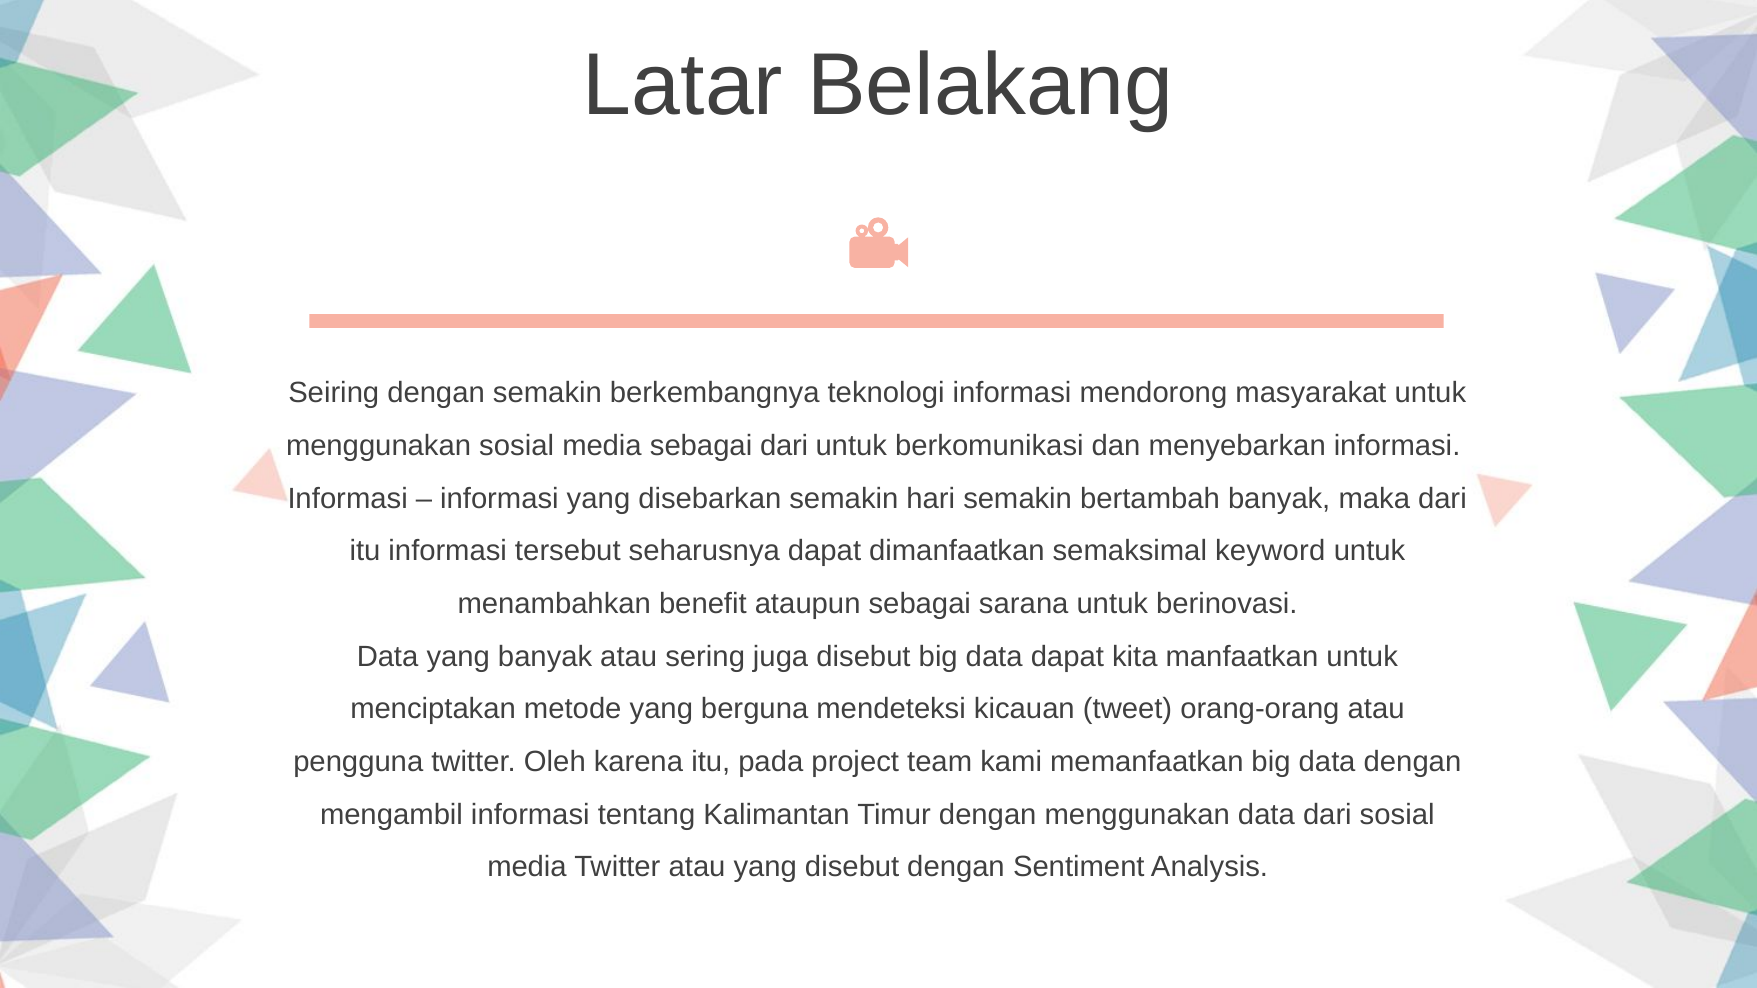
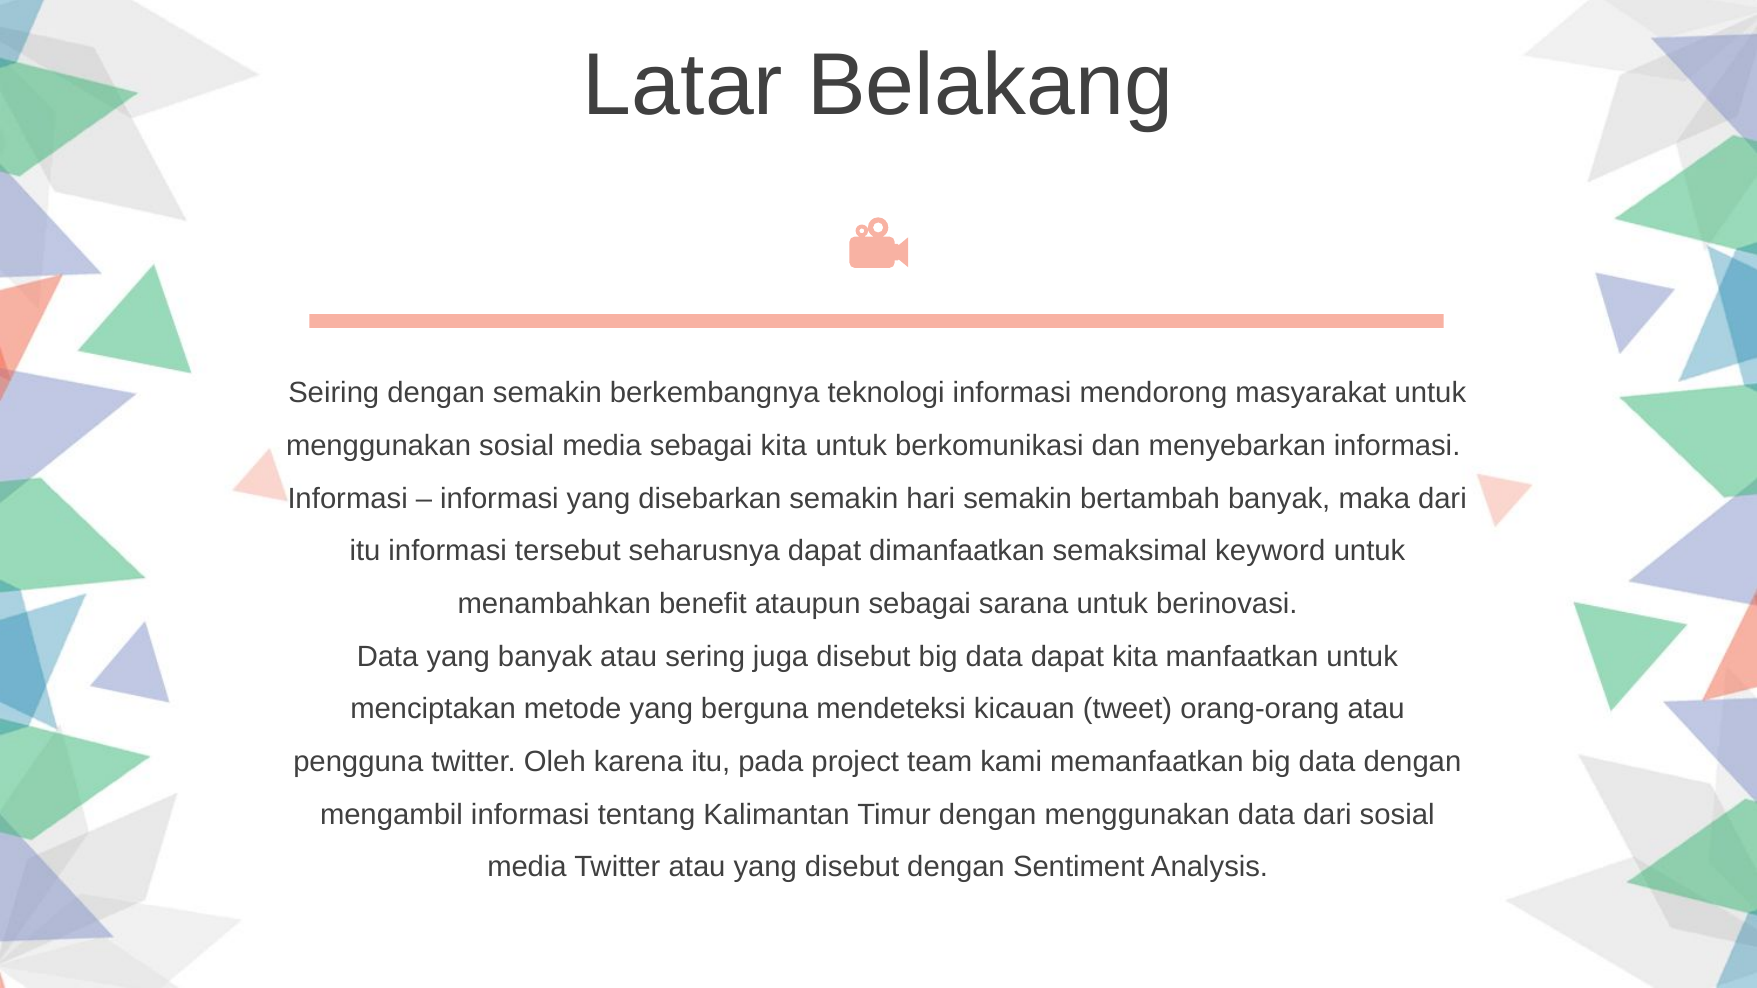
sebagai dari: dari -> kita (784, 446)
